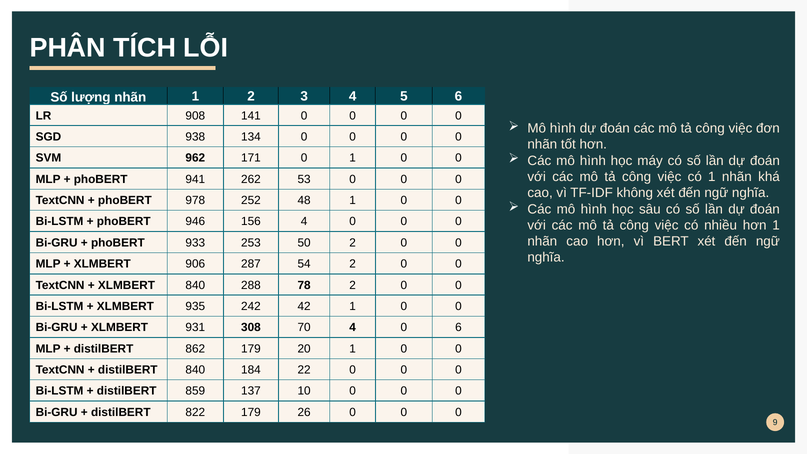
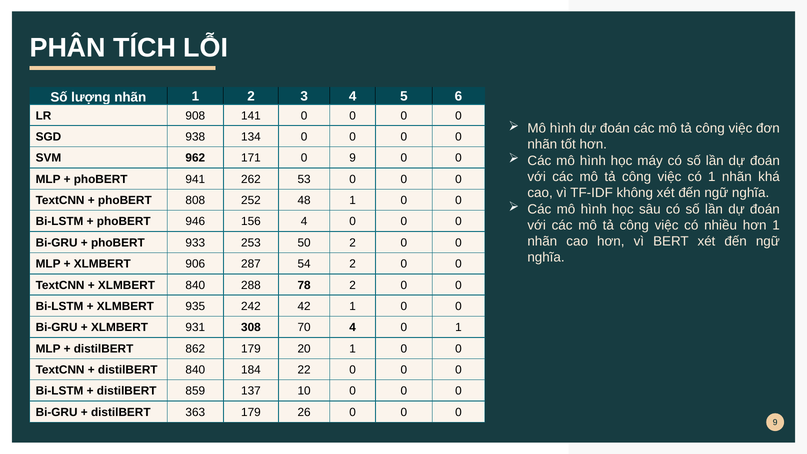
0 1: 1 -> 9 (353, 158)
978: 978 -> 808 (195, 200)
0 6: 6 -> 1 (458, 327)
822: 822 -> 363 (195, 412)
